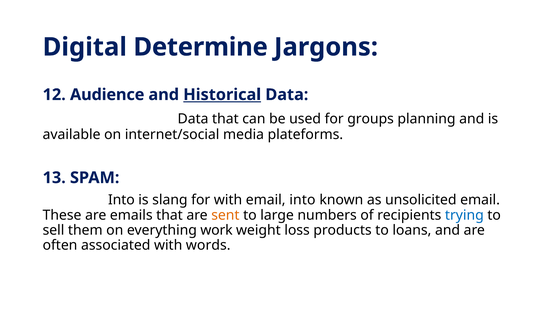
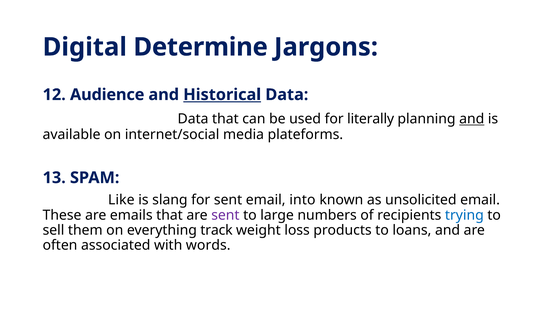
groups: groups -> literally (371, 119)
and underline: none -> present (472, 119)
Into: Into -> Like (121, 200)
for with: with -> sent (228, 200)
sent colour: orange -> purple (225, 215)
work: work -> track (217, 230)
